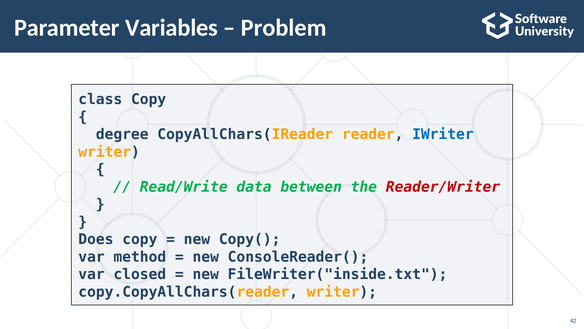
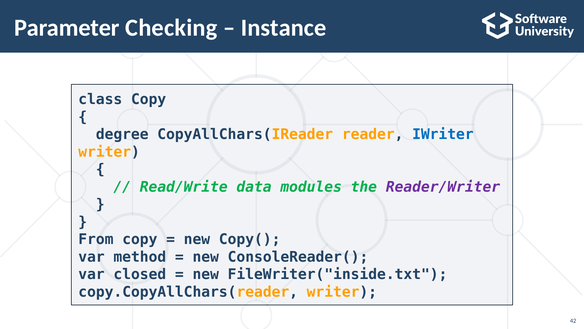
Variables: Variables -> Checking (171, 28)
Problem: Problem -> Instance (284, 28)
between: between -> modules (311, 187)
Reader/Writer colour: red -> purple (443, 187)
Does: Does -> From (96, 239)
